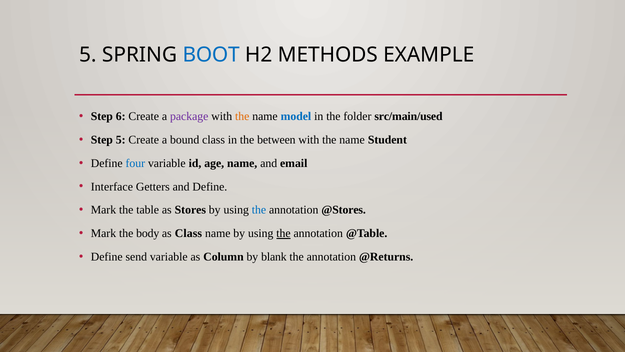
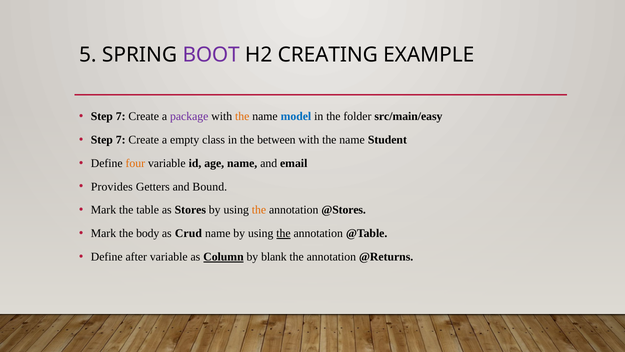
BOOT colour: blue -> purple (211, 55)
METHODS: METHODS -> CREATING (328, 55)
6: 6 -> 7 (121, 116)
src/main/used: src/main/used -> src/main/easy (408, 116)
5: 5 -> 7 (121, 140)
bound: bound -> empty (185, 140)
four colour: blue -> orange (135, 163)
Interface: Interface -> Provides (112, 186)
and Define: Define -> Bound (210, 186)
the colour: blue -> orange (259, 210)
as Class: Class -> Crud (188, 233)
send: send -> after (136, 257)
Column underline: none -> present (223, 257)
